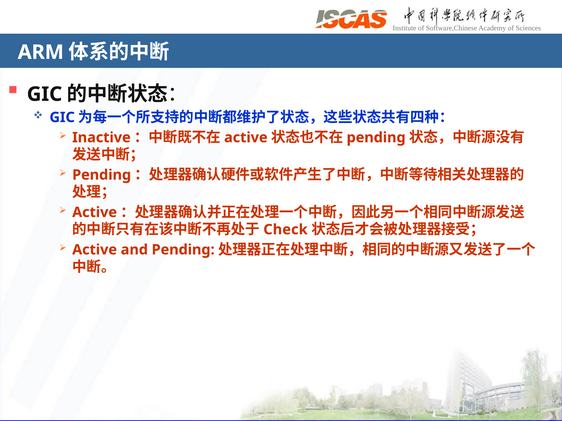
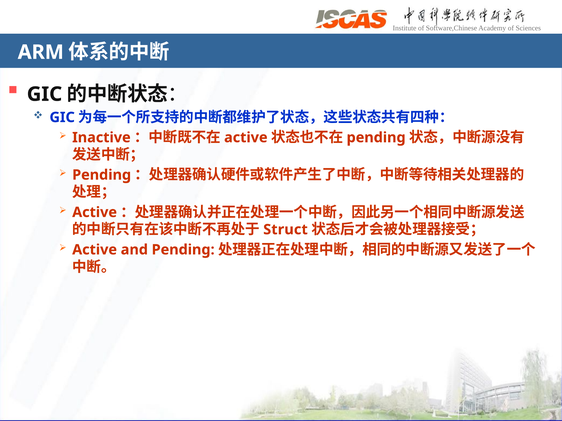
Check: Check -> Struct (285, 230)
